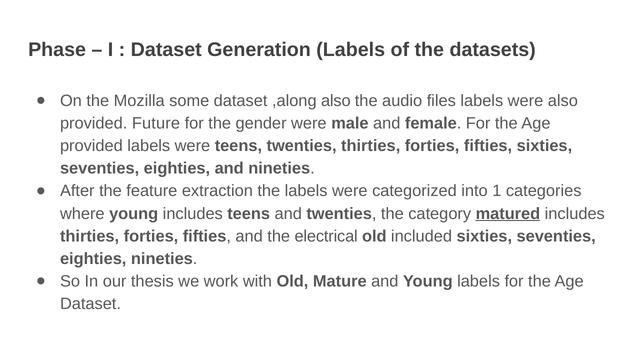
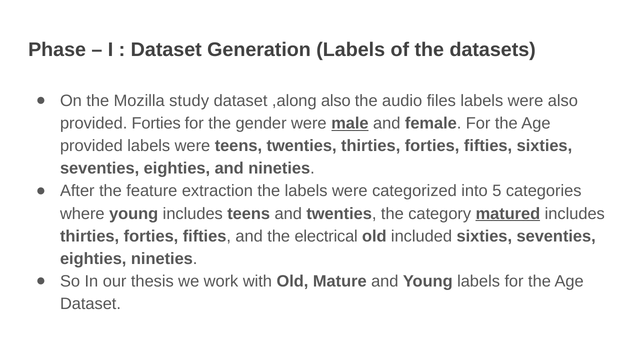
some: some -> study (189, 101)
provided Future: Future -> Forties (156, 123)
male underline: none -> present (350, 123)
1: 1 -> 5 (497, 191)
